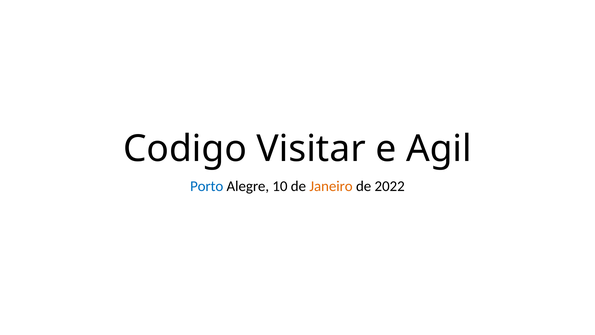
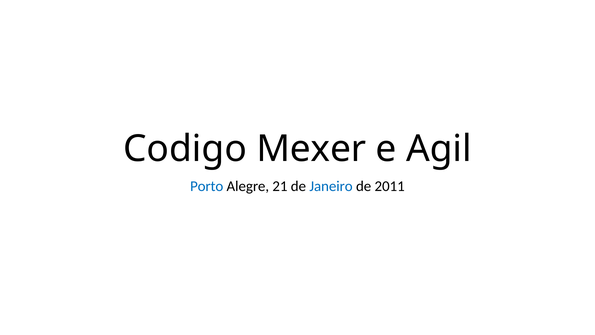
Visitar: Visitar -> Mexer (311, 149)
10: 10 -> 21 (280, 186)
Janeiro colour: orange -> blue (331, 186)
2022: 2022 -> 2011 (390, 186)
